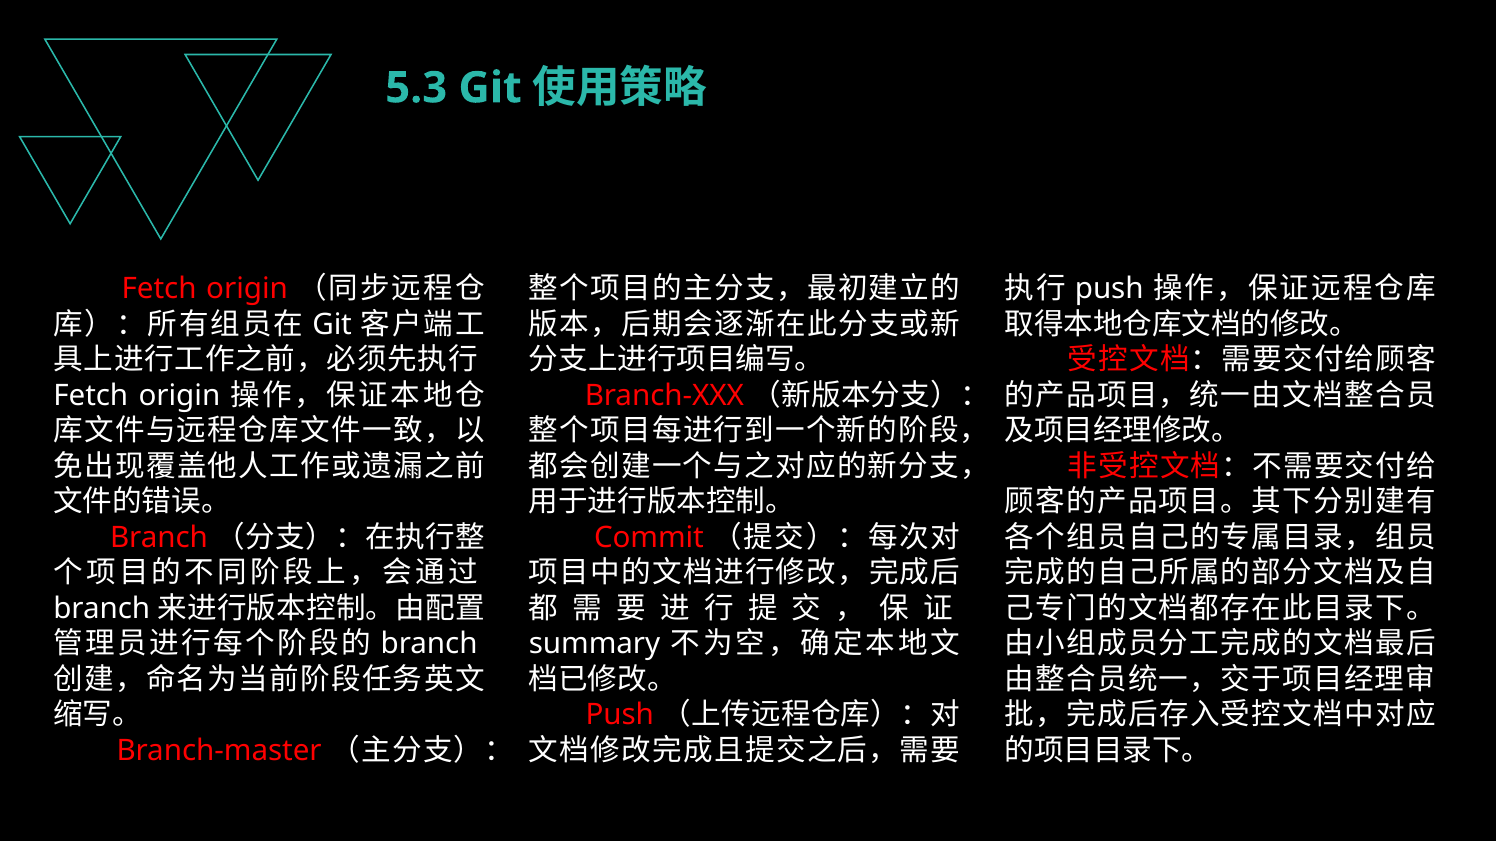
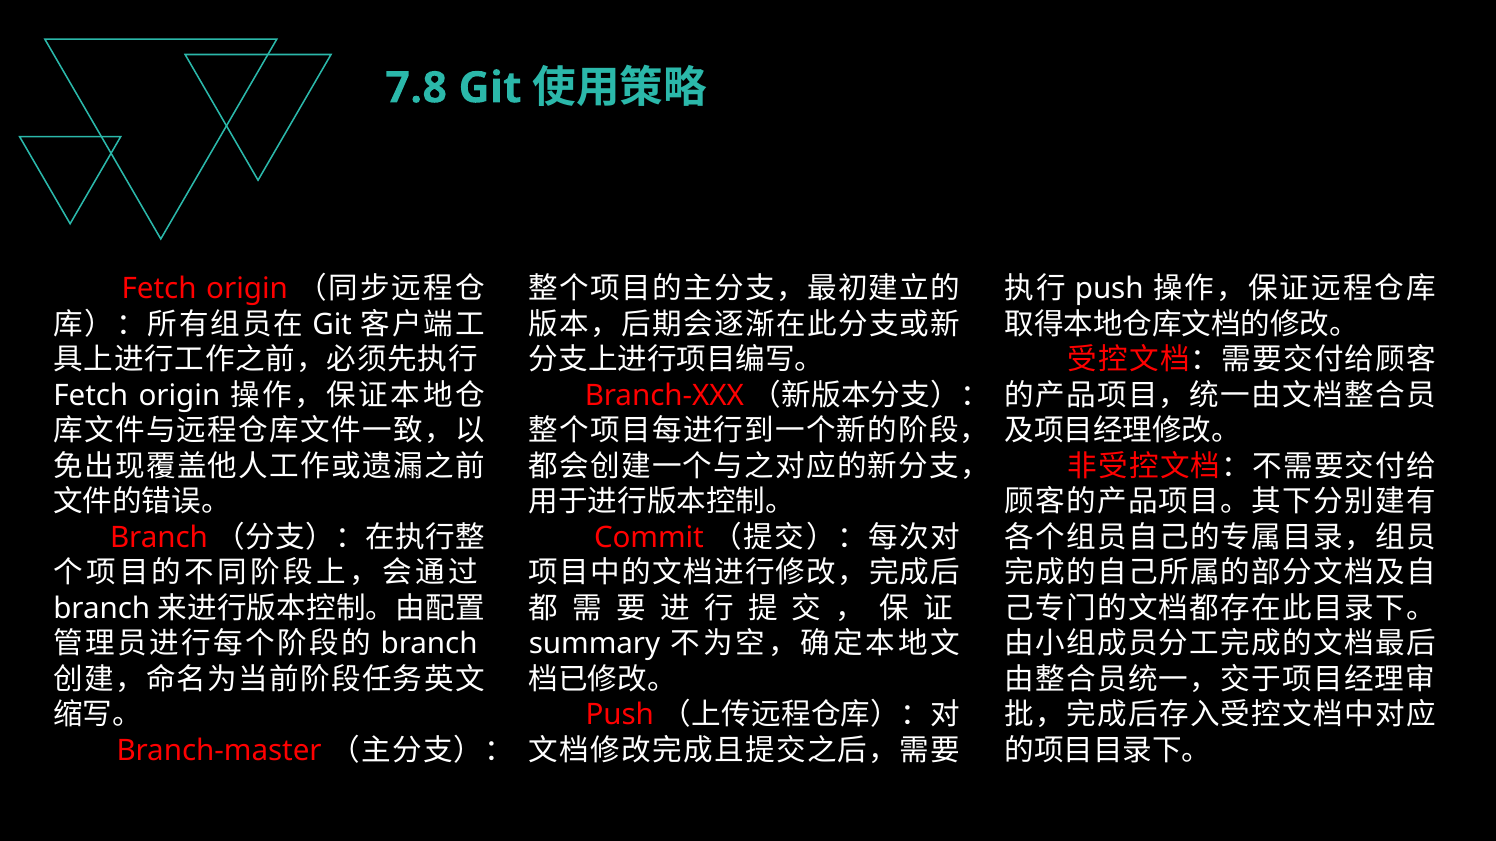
5.3: 5.3 -> 7.8 (416, 88)
